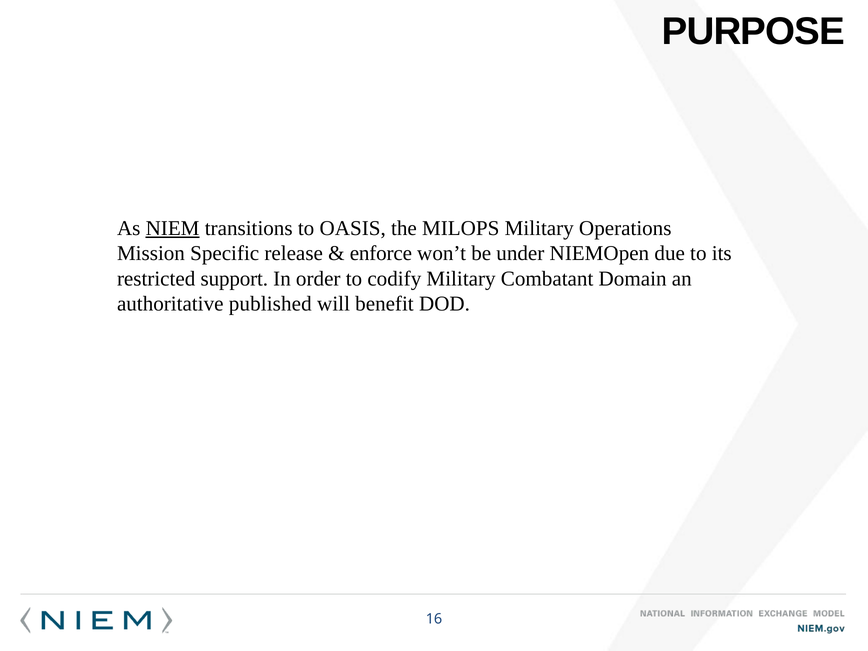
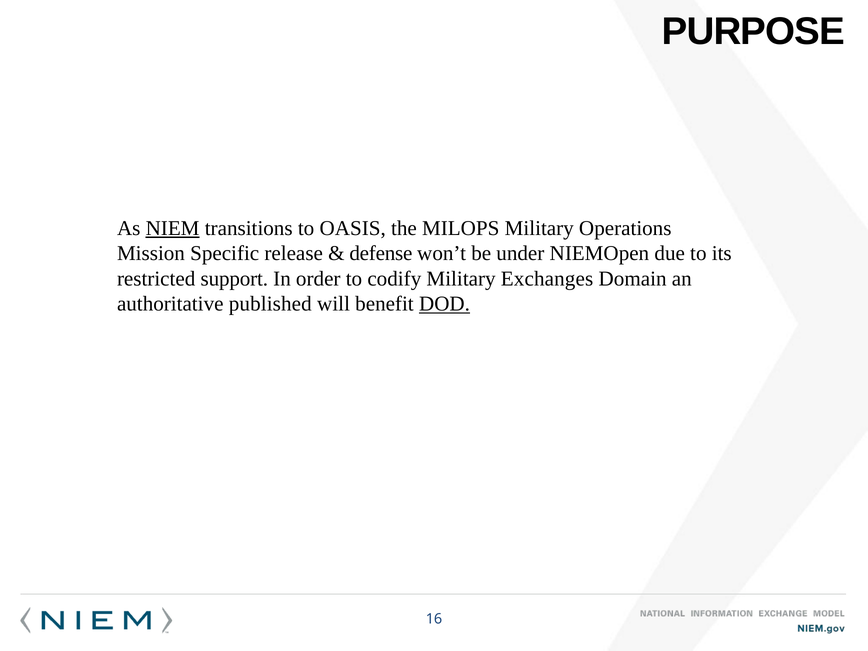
enforce: enforce -> defense (381, 253)
Combatant: Combatant -> Exchanges (547, 279)
DOD underline: none -> present (445, 304)
